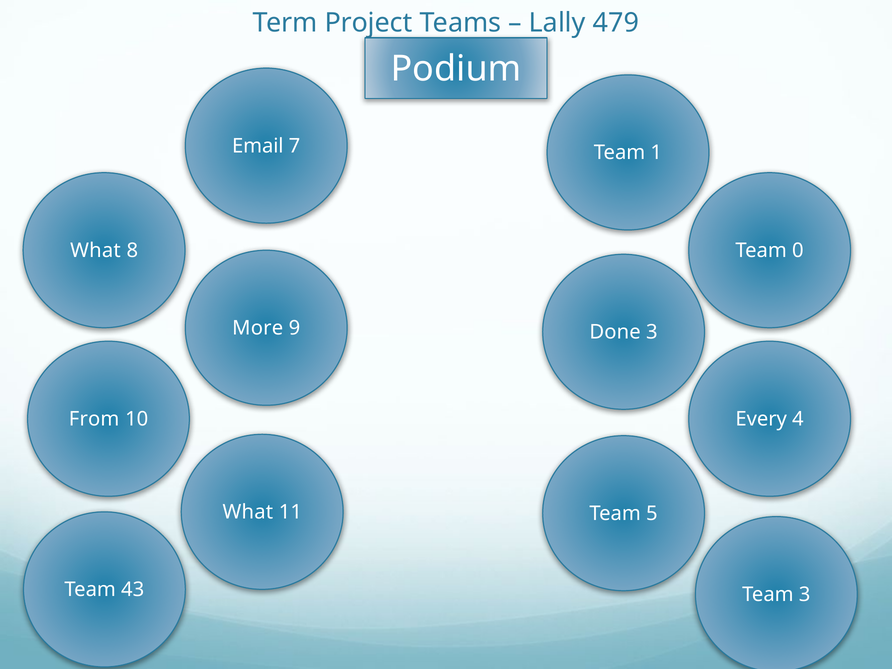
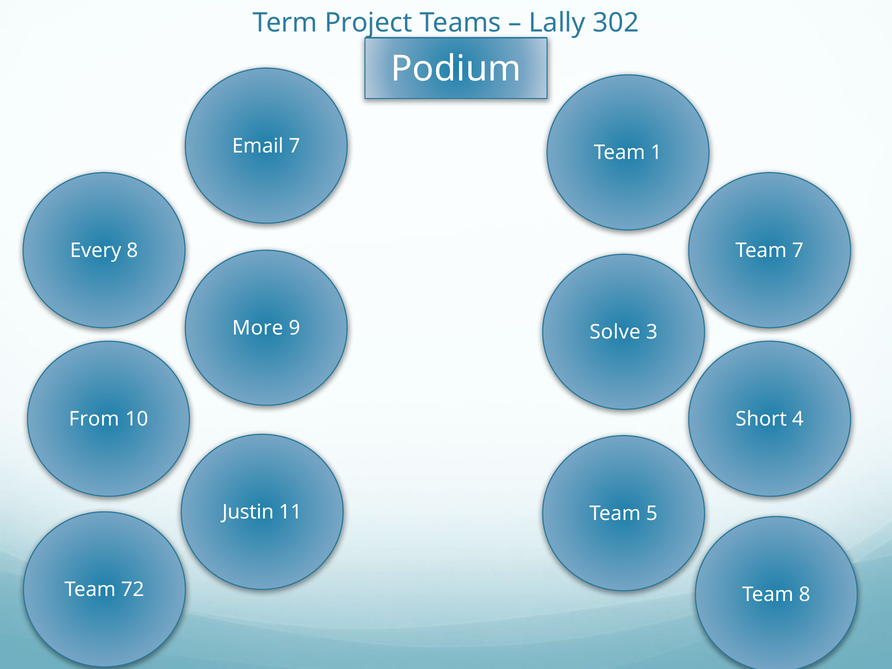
479: 479 -> 302 (616, 23)
What: What -> Every (96, 250)
0: 0 -> 7 (798, 250)
Done: Done -> Solve (615, 332)
Every: Every -> Short (761, 419)
What: What -> Justin (248, 512)
43: 43 -> 72 (133, 590)
Team 3: 3 -> 8 (805, 594)
